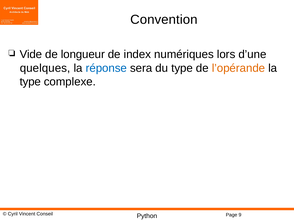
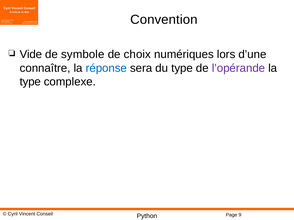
longueur: longueur -> symbole (83, 55)
index: index -> choix (137, 55)
quelques: quelques -> connaître (45, 68)
l’opérande colour: orange -> purple (238, 68)
